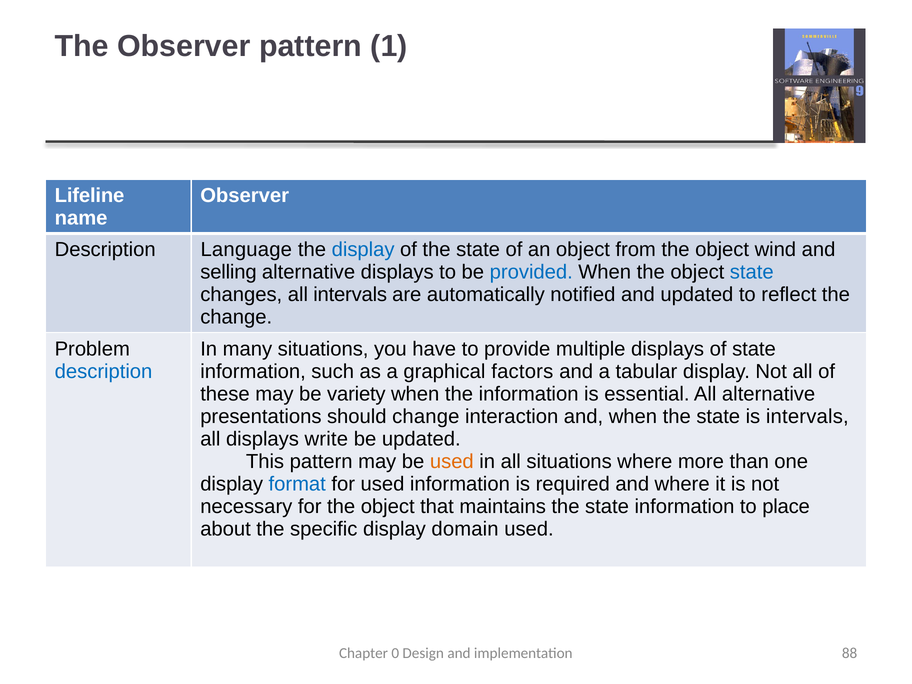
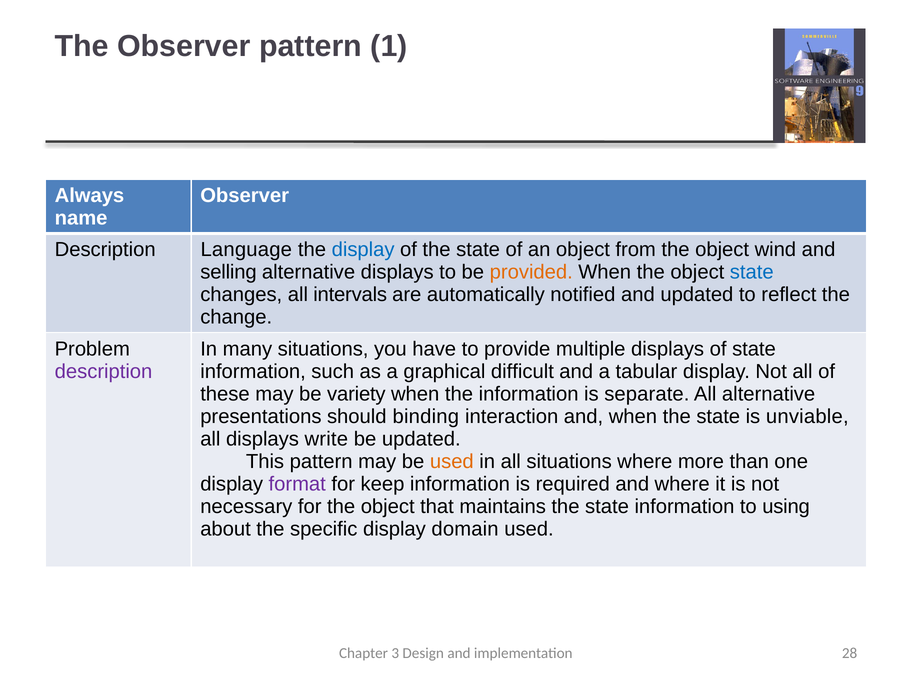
Lifeline: Lifeline -> Always (89, 195)
provided colour: blue -> orange (531, 272)
description colour: blue -> purple (104, 371)
factors: factors -> difficult (522, 371)
essential: essential -> separate (647, 394)
should change: change -> binding (426, 416)
is intervals: intervals -> unviable (807, 416)
format colour: blue -> purple (297, 484)
for used: used -> keep (382, 484)
place: place -> using (786, 506)
0: 0 -> 3 (395, 653)
88: 88 -> 28 (850, 653)
